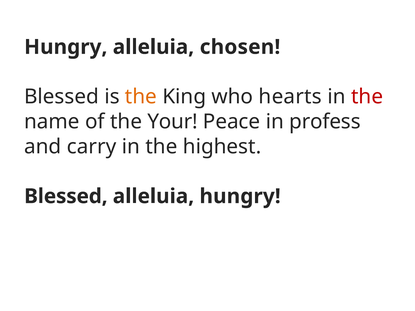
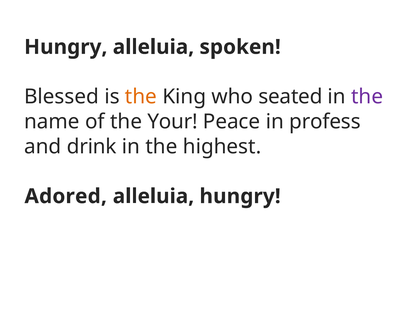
chosen: chosen -> spoken (240, 47)
hearts: hearts -> seated (290, 97)
the colour: red -> purple (367, 97)
carry: carry -> drink (92, 147)
Blessed: Blessed -> Adored (66, 196)
